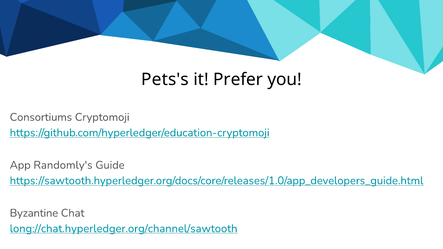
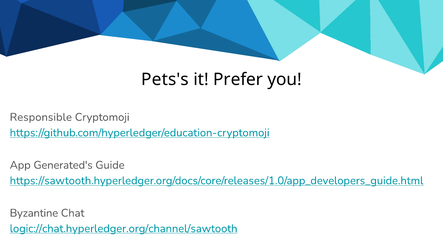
Consortiums: Consortiums -> Responsible (41, 117)
Randomly's: Randomly's -> Generated's (63, 165)
long://chat.hyperledger.org/channel/sawtooth: long://chat.hyperledger.org/channel/sawtooth -> logic://chat.hyperledger.org/channel/sawtooth (124, 229)
